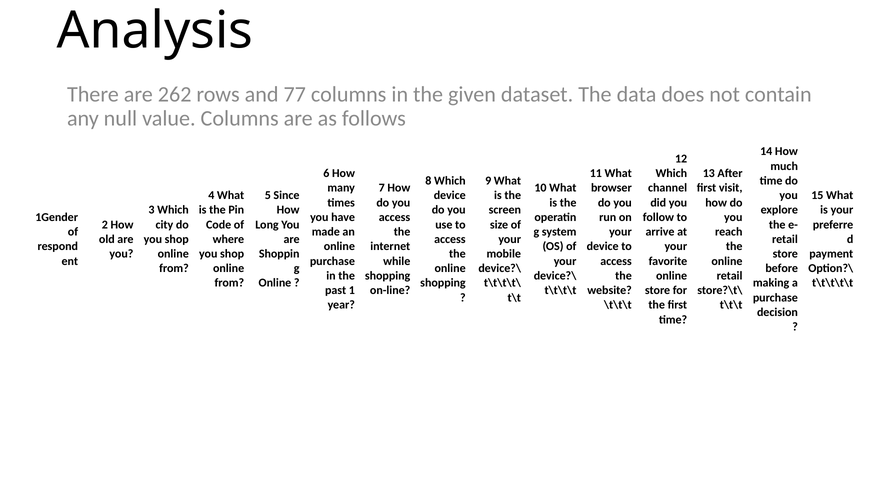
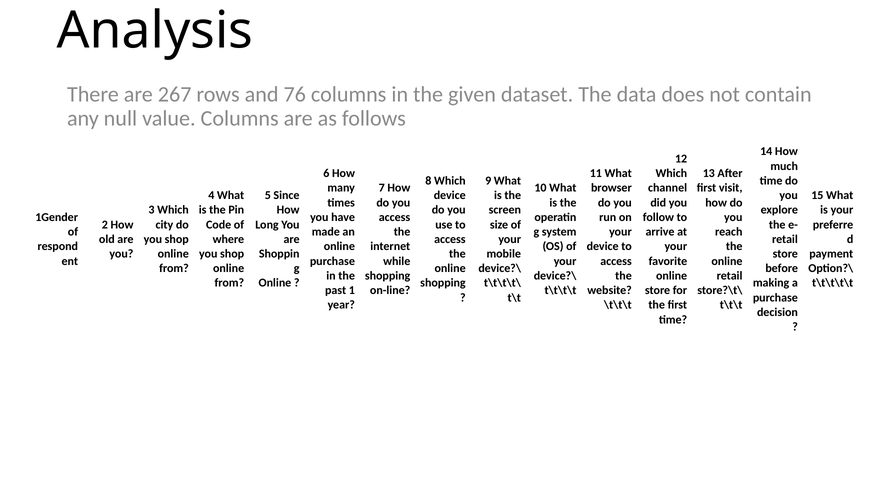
262: 262 -> 267 (175, 95)
77: 77 -> 76 (295, 95)
